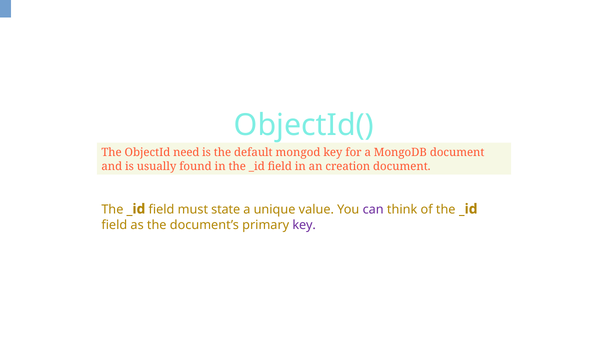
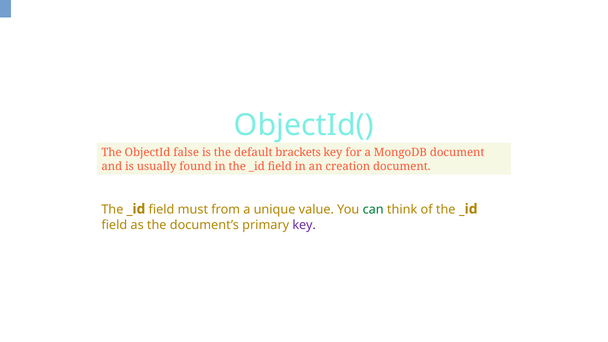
need: need -> false (186, 153)
mongod: mongod -> brackets (298, 153)
state: state -> from (226, 209)
can colour: purple -> green (373, 209)
